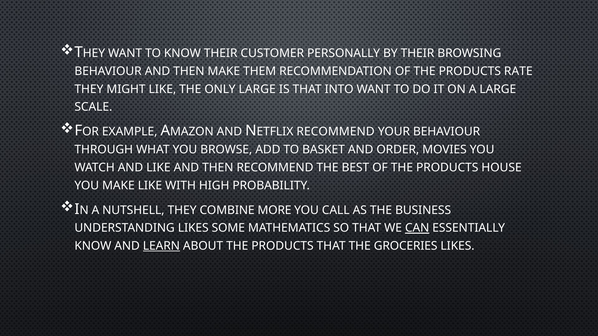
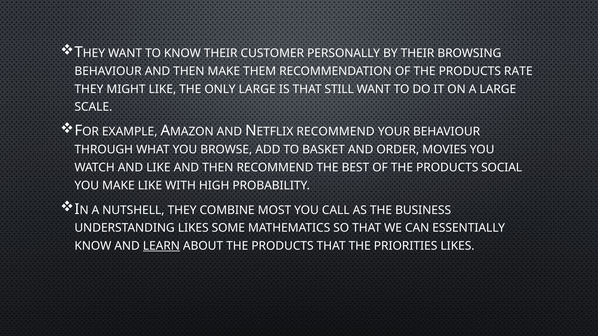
INTO: INTO -> STILL (339, 89)
HOUSE: HOUSE -> SOCIAL (502, 168)
MORE: MORE -> MOST (274, 210)
CAN underline: present -> none (417, 228)
GROCERIES: GROCERIES -> PRIORITIES (406, 246)
